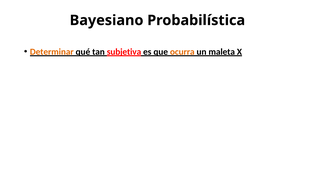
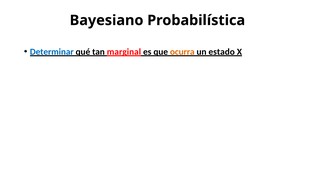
Determinar colour: orange -> blue (52, 52)
subjetiva: subjetiva -> marginal (124, 52)
maleta: maleta -> estado (222, 52)
